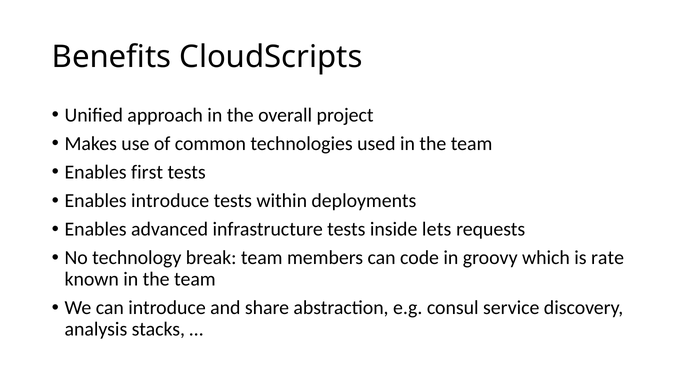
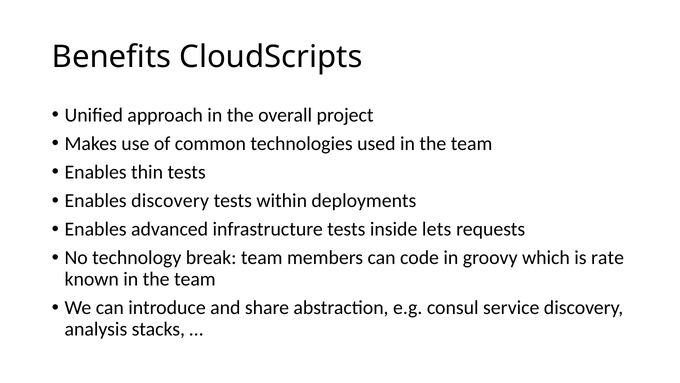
first: first -> thin (147, 172)
Enables introduce: introduce -> discovery (170, 201)
